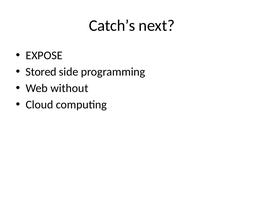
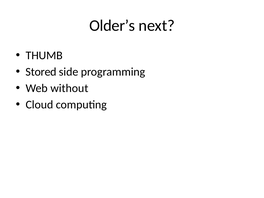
Catch’s: Catch’s -> Older’s (112, 26)
EXPOSE: EXPOSE -> THUMB (44, 55)
